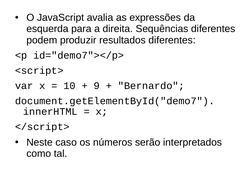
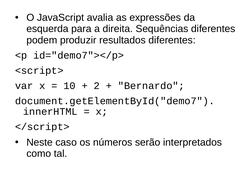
9: 9 -> 2 (97, 86)
